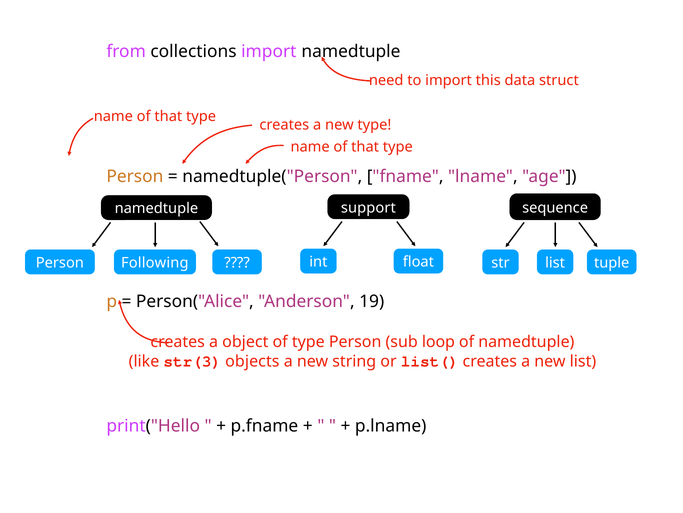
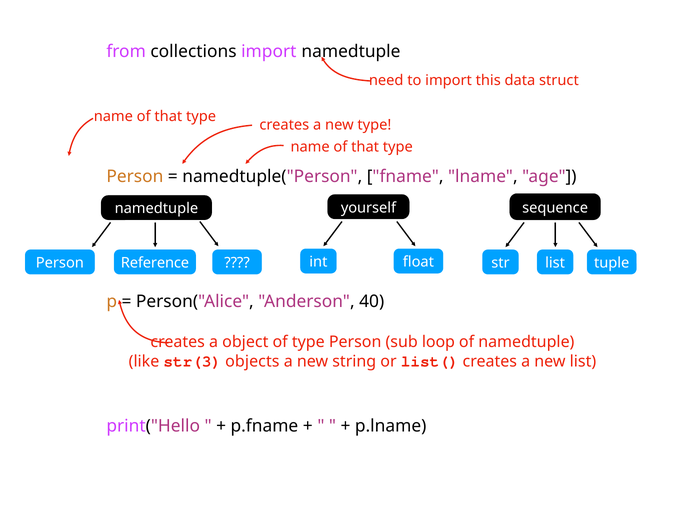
support: support -> yourself (368, 207)
Following: Following -> Reference (155, 263)
19: 19 -> 40 (372, 301)
